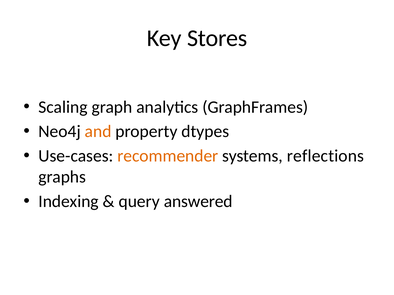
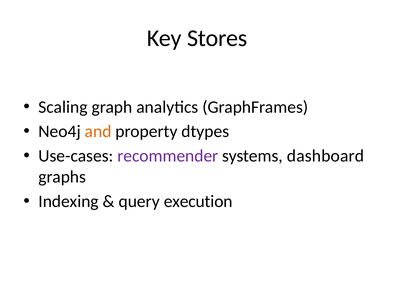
recommender colour: orange -> purple (168, 156)
reflections: reflections -> dashboard (326, 156)
answered: answered -> execution (198, 202)
